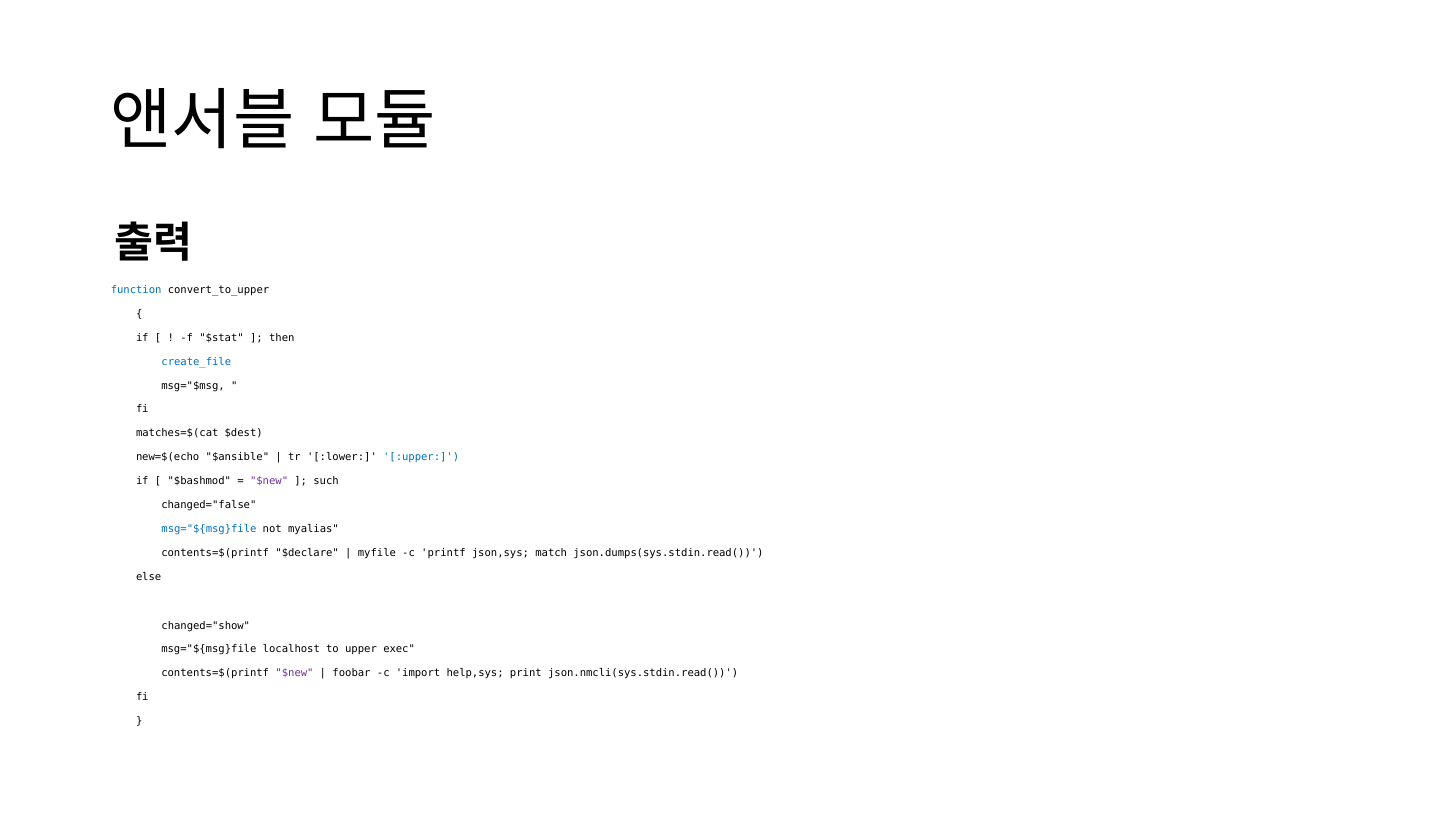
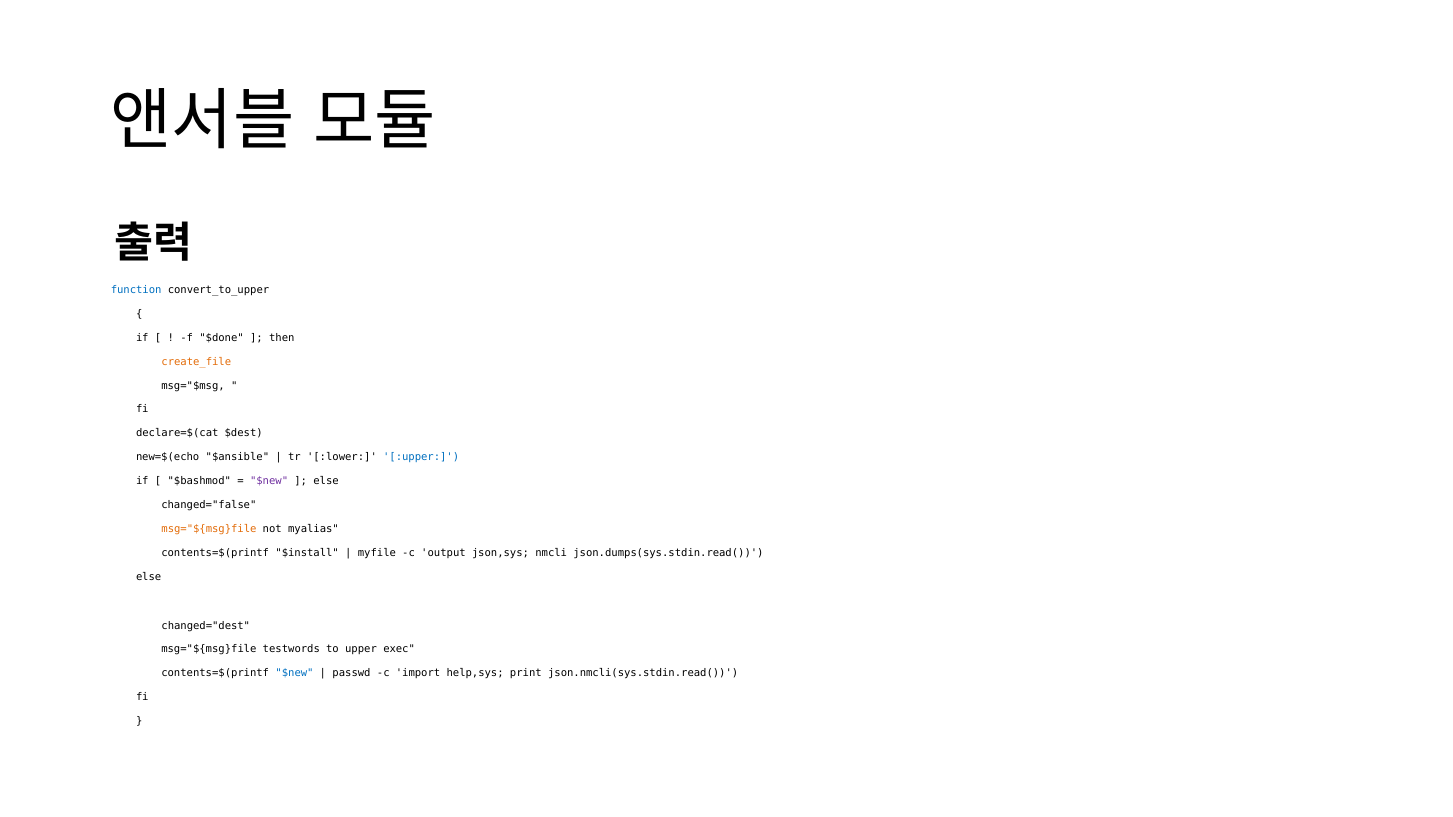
$stat: $stat -> $done (222, 338)
create_file colour: blue -> orange (196, 362)
matches=$(cat: matches=$(cat -> declare=$(cat (177, 434)
such: such -> else (326, 481)
msg="${msg}file colour: blue -> orange (209, 529)
$declare: $declare -> $install (307, 553)
printf: printf -> output (443, 553)
match: match -> nmcli (551, 553)
changed="show: changed="show -> changed="dest (206, 626)
localhost: localhost -> testwords (291, 650)
$new colour: purple -> blue (295, 674)
foobar: foobar -> passwd (352, 674)
